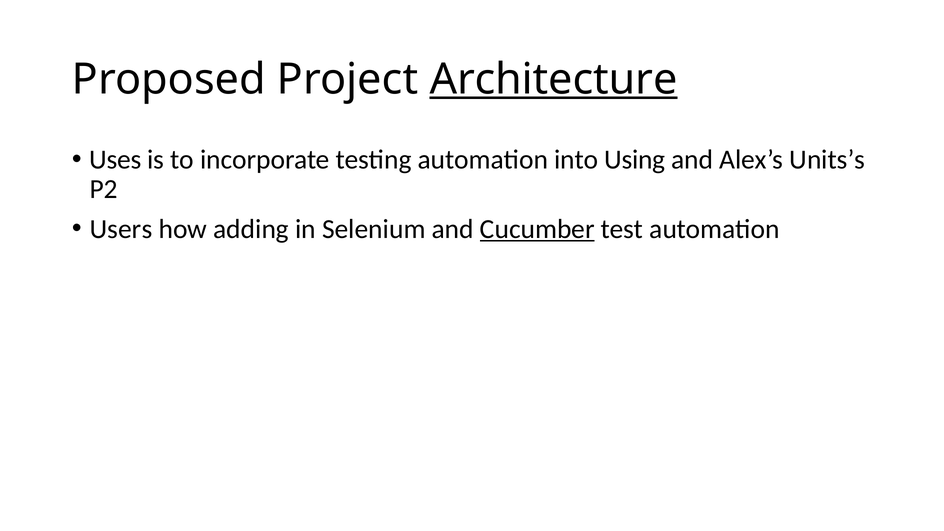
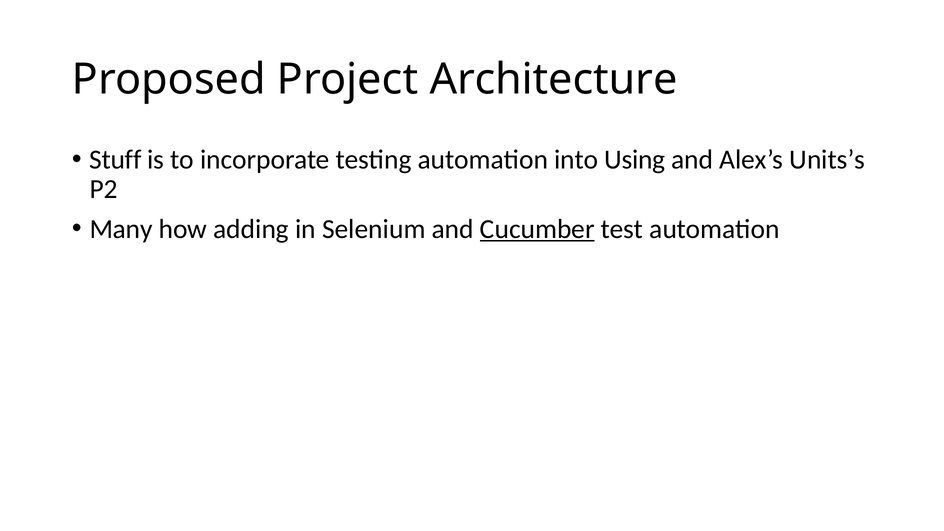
Architecture underline: present -> none (553, 79)
Uses: Uses -> Stuff (115, 160)
Users: Users -> Many (121, 229)
